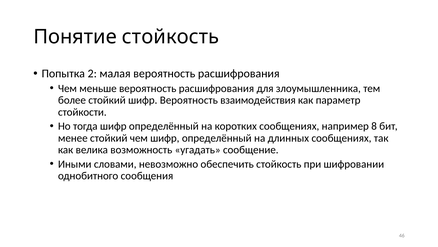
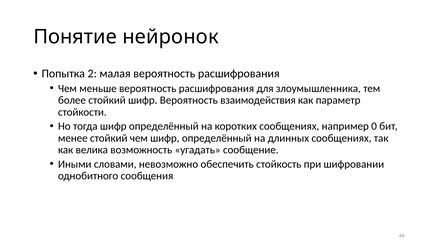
Понятие стойкость: стойкость -> нейронок (171, 37)
8: 8 -> 0 (374, 126)
